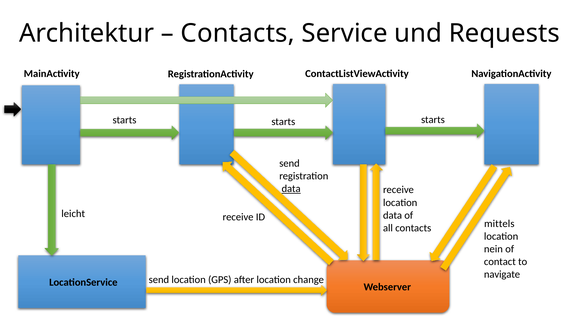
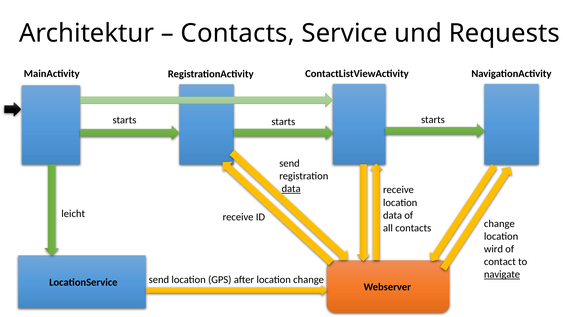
mittels: mittels -> change (499, 224)
nein: nein -> wird (493, 249)
navigate underline: none -> present (502, 274)
